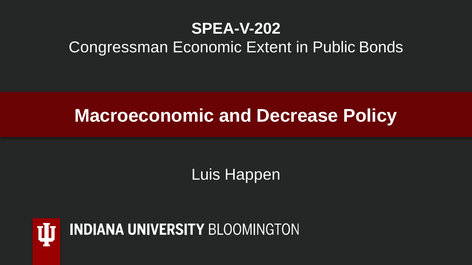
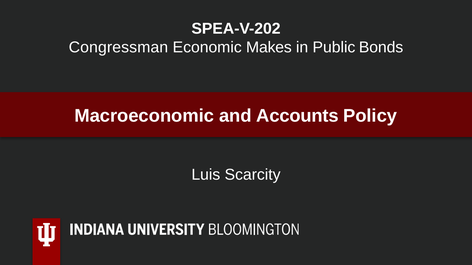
Extent: Extent -> Makes (269, 48)
Decrease: Decrease -> Accounts (297, 116)
Happen: Happen -> Scarcity (253, 175)
